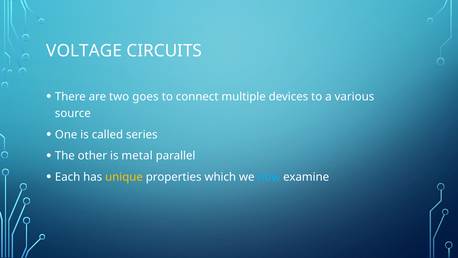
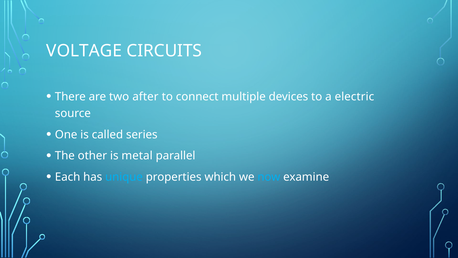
goes: goes -> after (145, 97)
various: various -> electric (354, 97)
unique colour: yellow -> light blue (124, 177)
